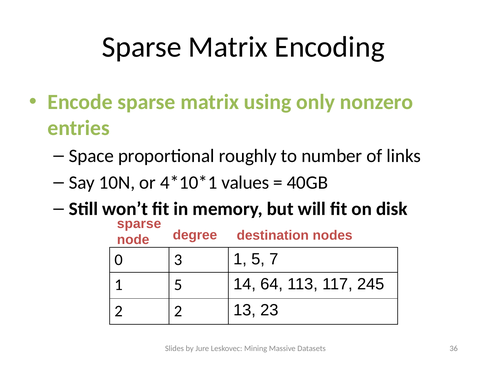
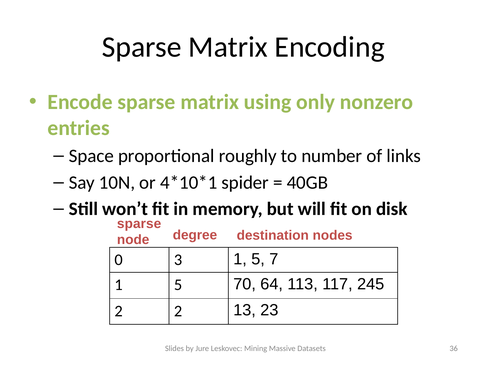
values: values -> spider (245, 183)
14: 14 -> 70 (245, 284)
